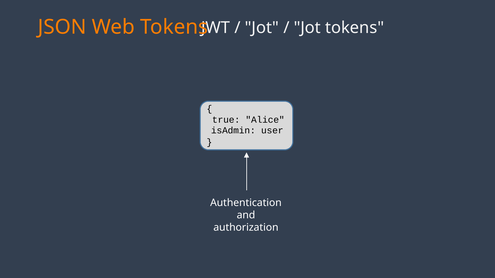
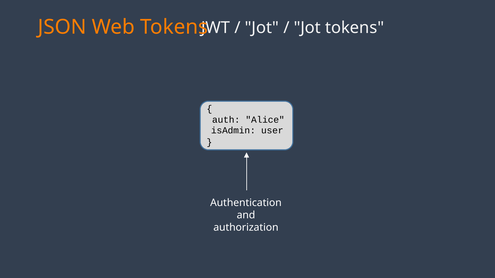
true: true -> auth (226, 120)
